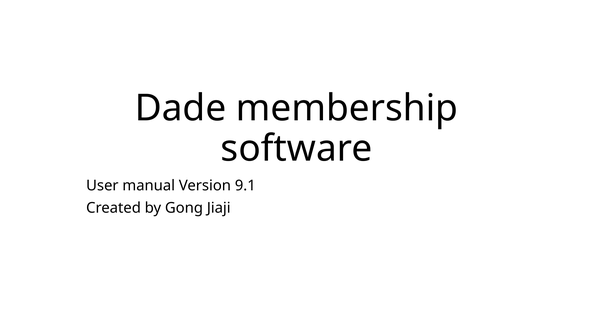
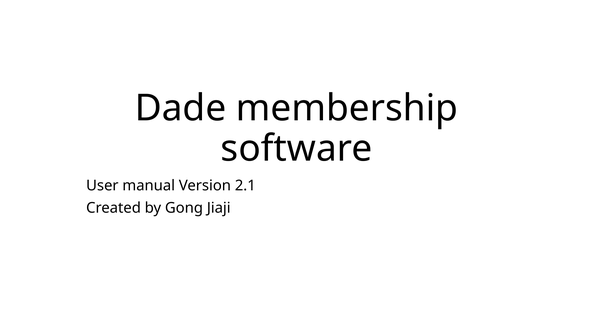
9.1: 9.1 -> 2.1 (245, 185)
